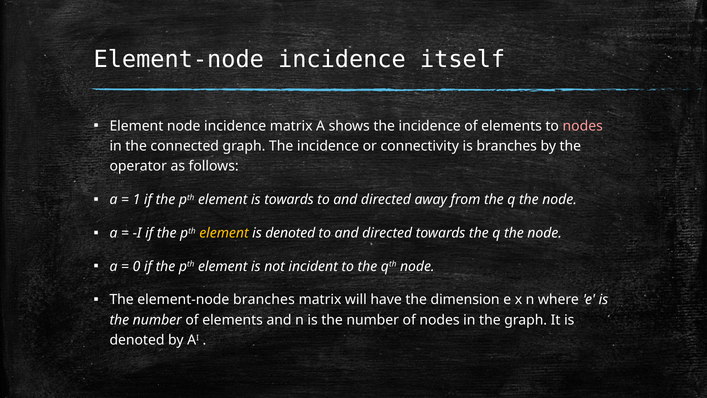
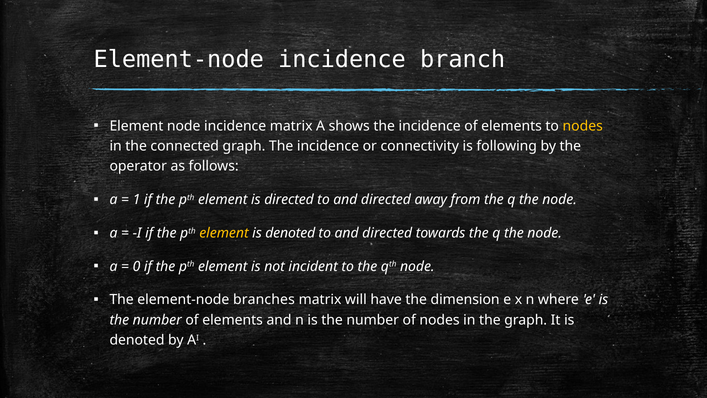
itself: itself -> branch (463, 60)
nodes colour: pink -> yellow (583, 126)
is branches: branches -> following (507, 146)
is towards: towards -> directed (289, 200)
